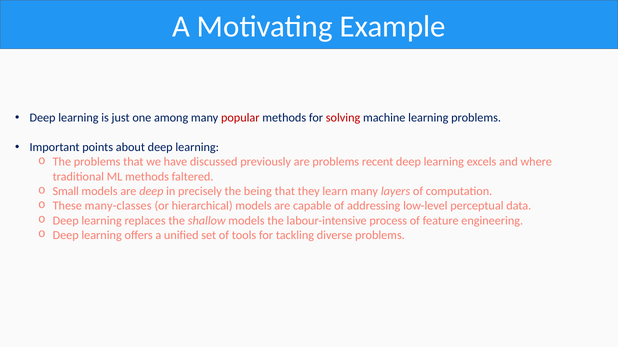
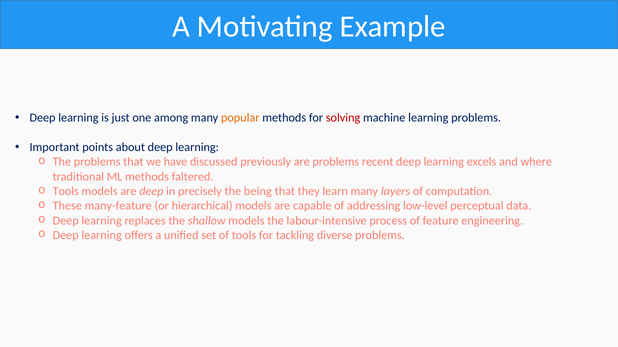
popular colour: red -> orange (240, 118)
Small: Small -> Tools (66, 192)
many-classes: many-classes -> many-feature (118, 206)
